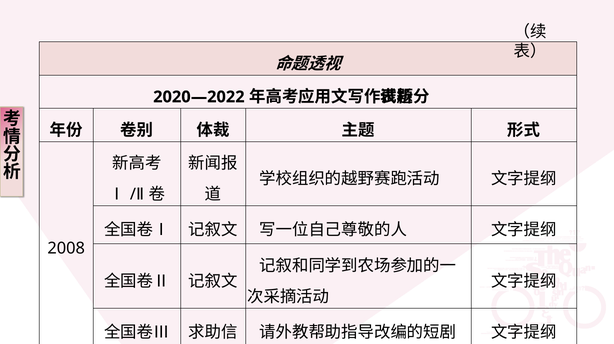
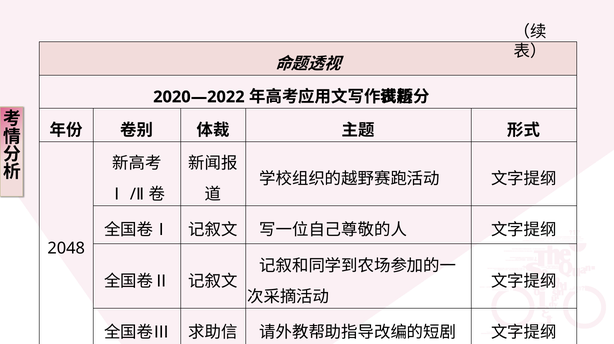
2008: 2008 -> 2048 (66, 248)
